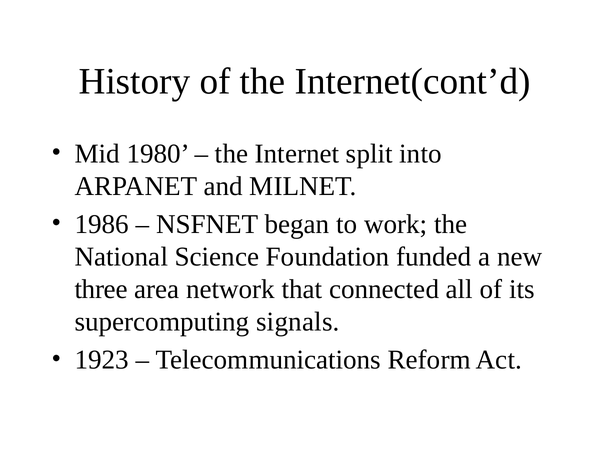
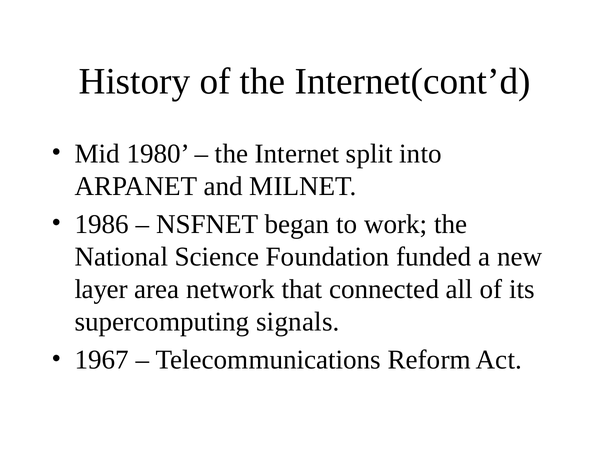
three: three -> layer (101, 289)
1923: 1923 -> 1967 (102, 359)
